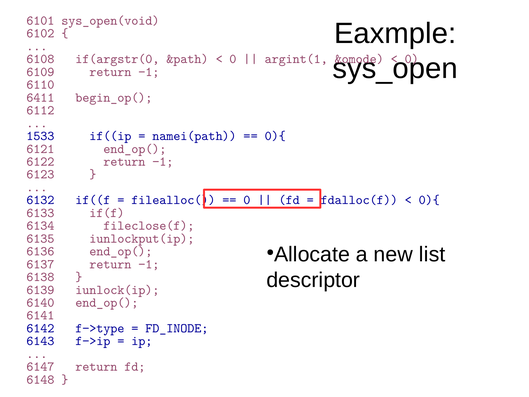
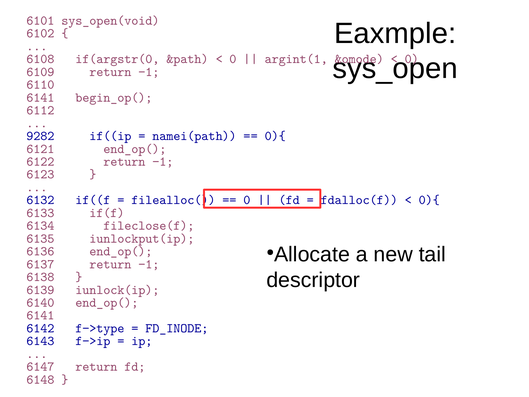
6411: 6411 -> 6141 (40, 97)
1533: 1533 -> 9282 (40, 136)
list: list -> tail (432, 254)
